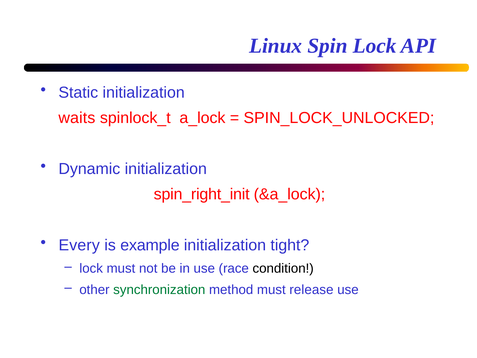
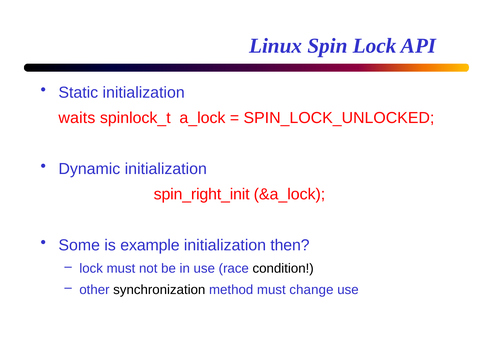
Every: Every -> Some (79, 245)
tight: tight -> then (290, 245)
synchronization colour: green -> black (159, 289)
release: release -> change (311, 289)
